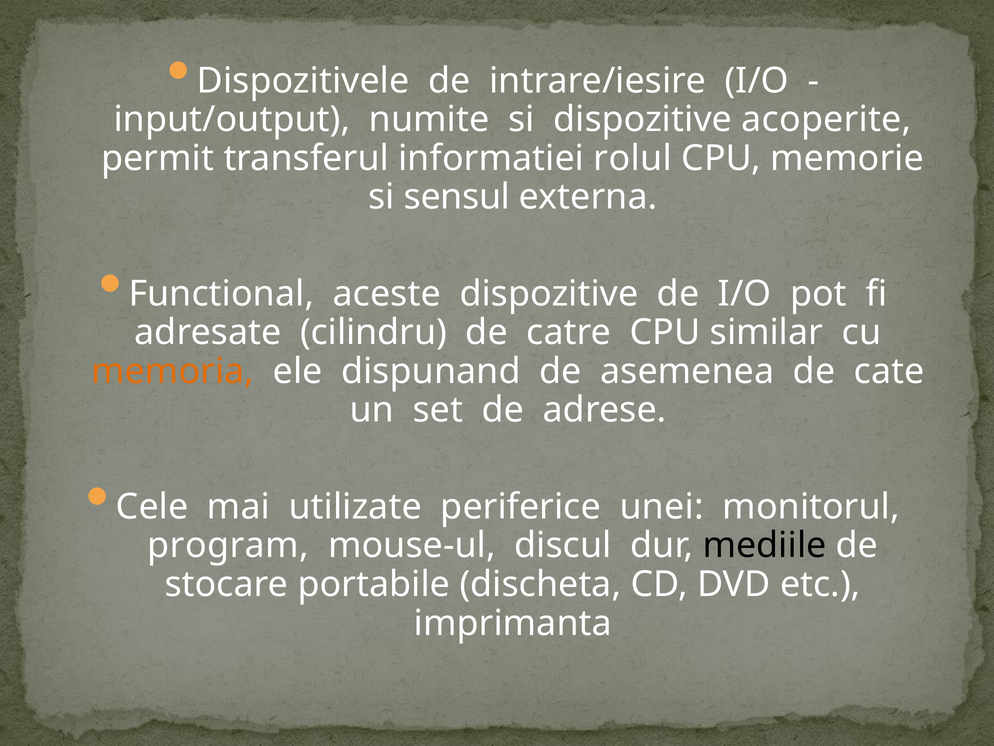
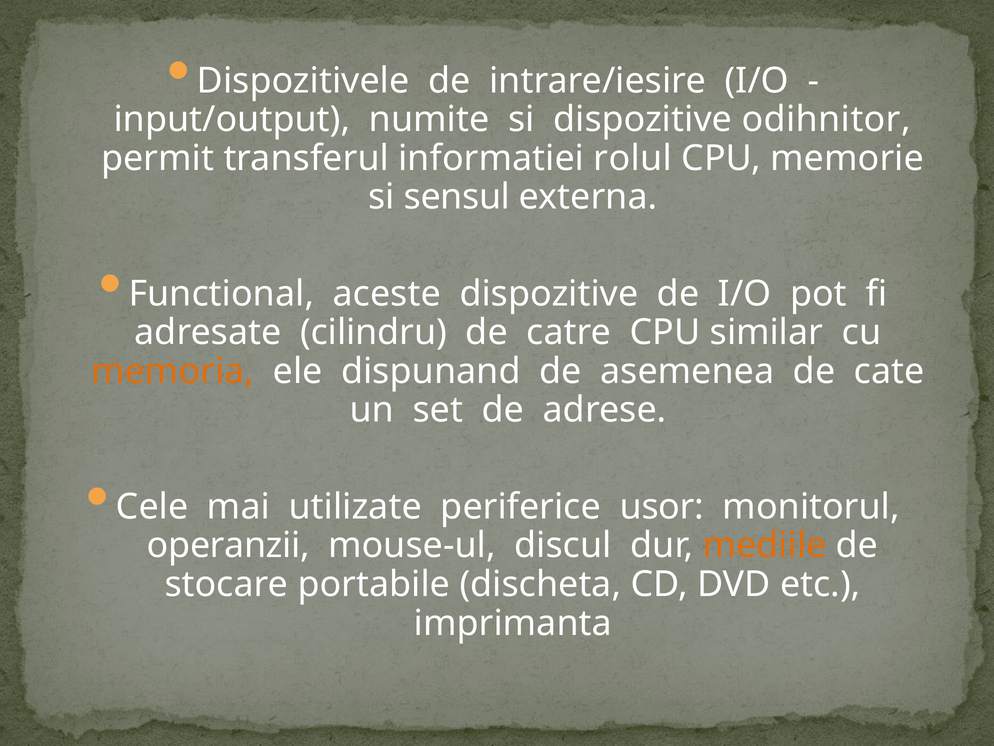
acoperite: acoperite -> odihnitor (826, 119)
unei: unei -> usor (662, 507)
program: program -> operanzii (228, 545)
mediile colour: black -> orange (765, 545)
